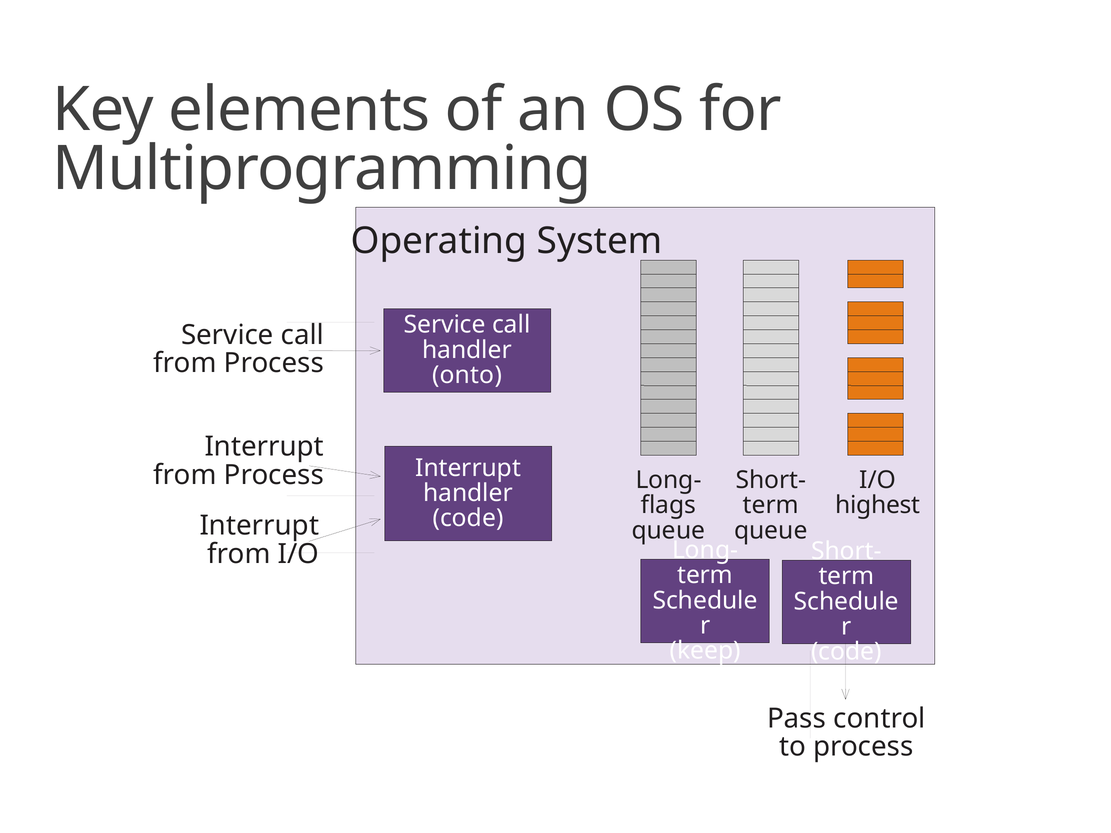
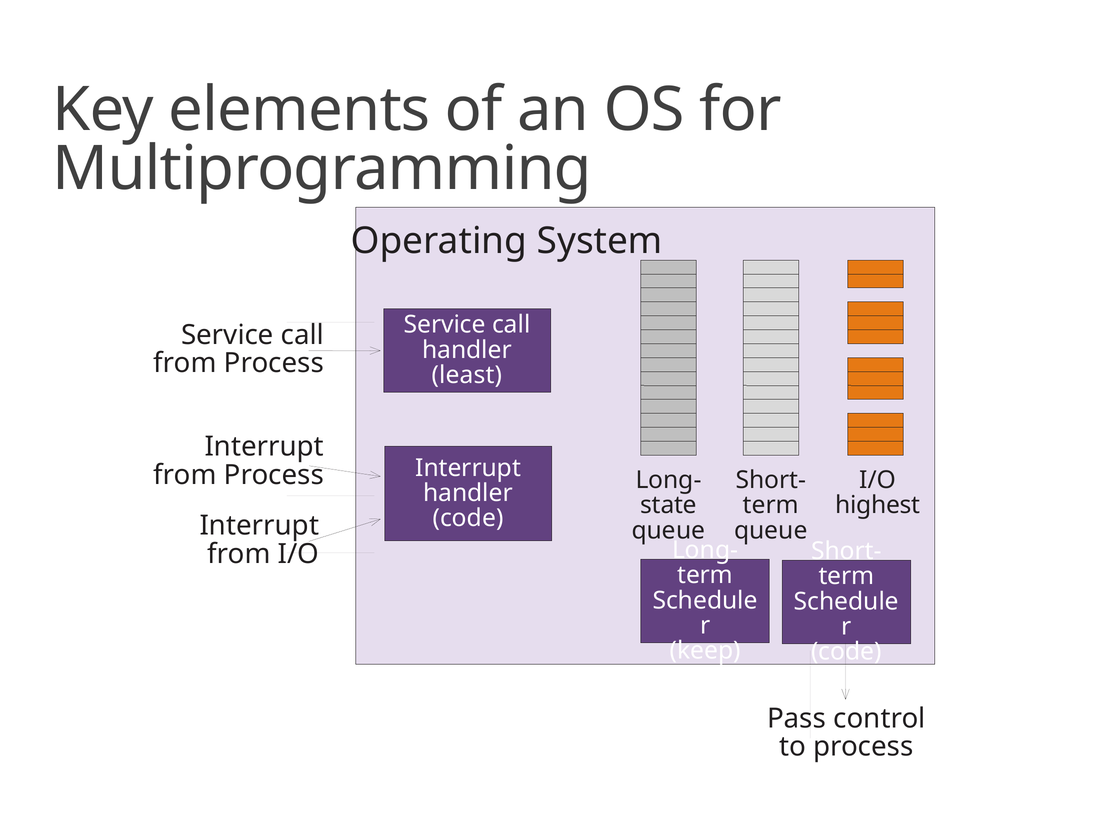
onto: onto -> least (467, 375)
flags: flags -> state (669, 505)
